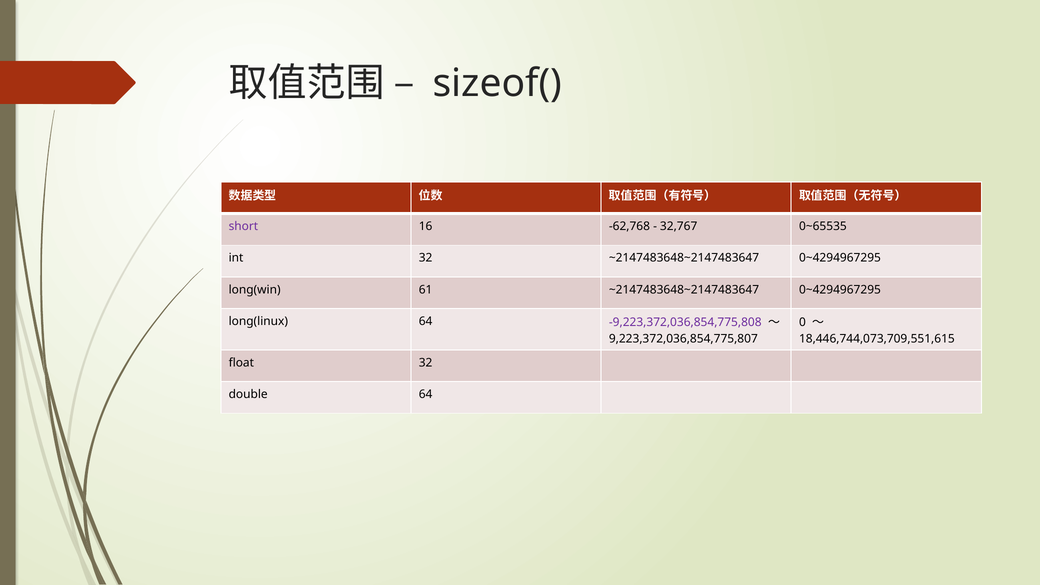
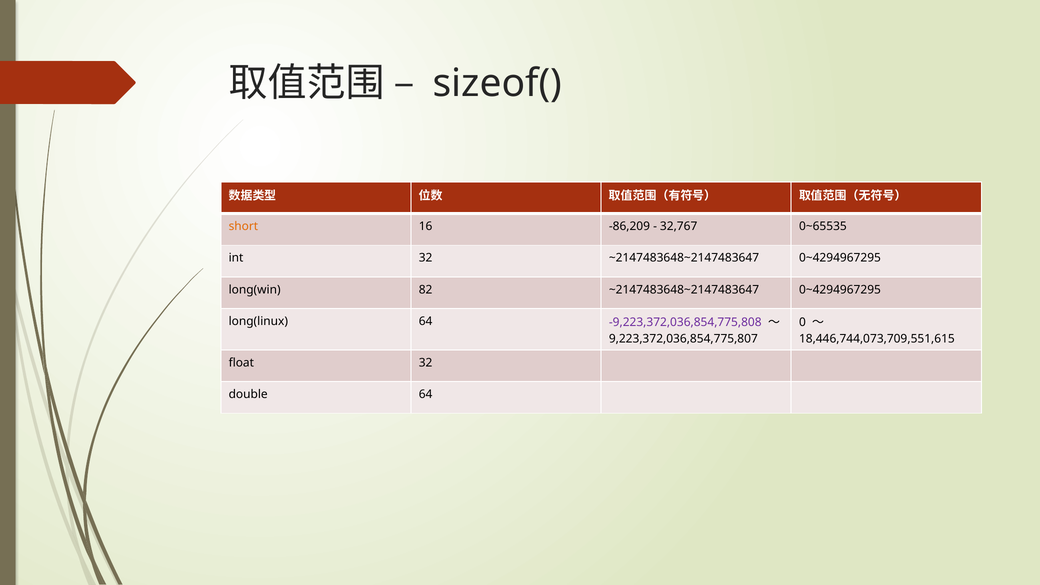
short colour: purple -> orange (243, 226)
-62,768: -62,768 -> -86,209 (629, 226)
61: 61 -> 82 (426, 290)
